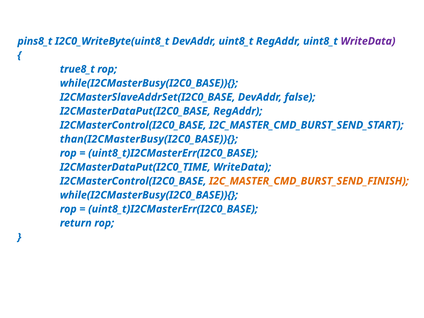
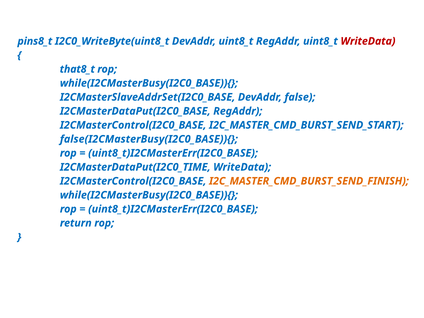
WriteData colour: purple -> red (368, 41)
true8_t: true8_t -> that8_t (77, 69)
than(I2CMasterBusy(I2C0_BASE)){: than(I2CMasterBusy(I2C0_BASE)){ -> false(I2CMasterBusy(I2C0_BASE)){ (149, 139)
